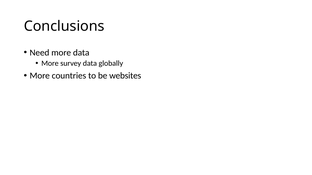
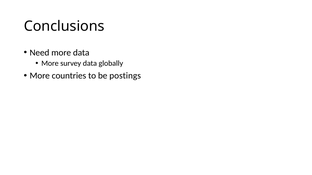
websites: websites -> postings (125, 76)
